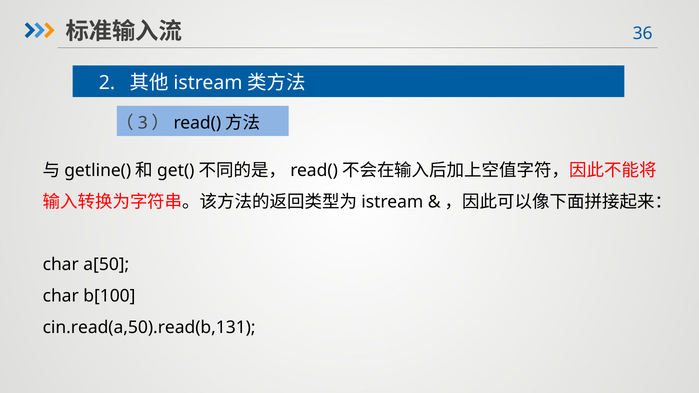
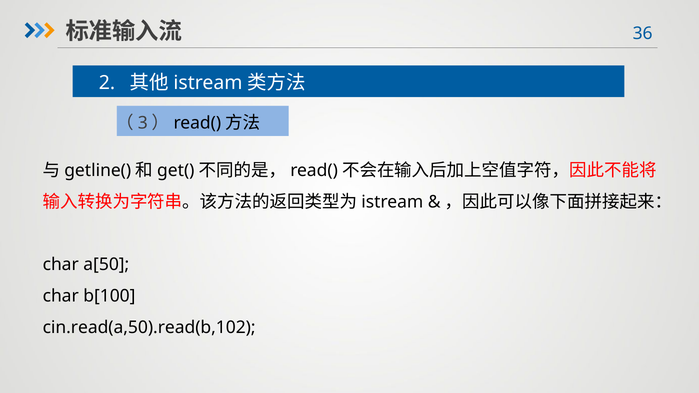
cin.read(a,50).read(b,131: cin.read(a,50).read(b,131 -> cin.read(a,50).read(b,102 (149, 328)
